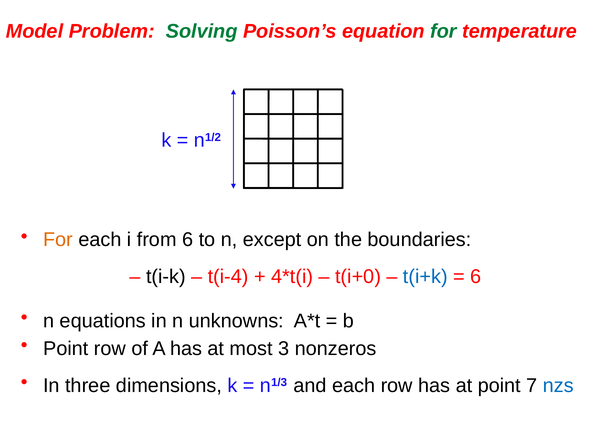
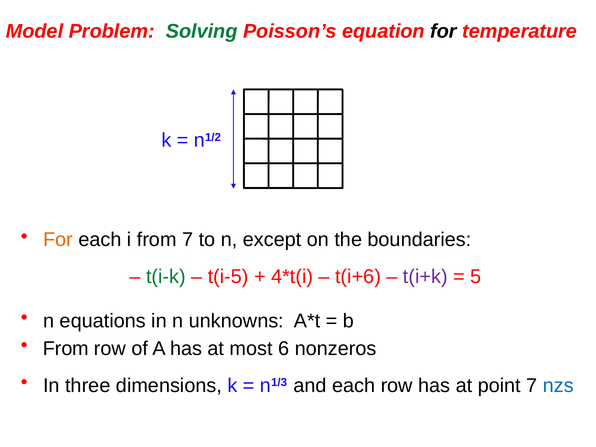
for colour: green -> black (443, 31)
from 6: 6 -> 7 (188, 240)
t(i-k colour: black -> green (166, 277)
t(i-4: t(i-4 -> t(i-5 (228, 277)
t(i+0: t(i+0 -> t(i+6 (358, 277)
t(i+k colour: blue -> purple (425, 277)
6: 6 -> 5 (476, 277)
Point: Point -> From (66, 349)
3: 3 -> 6 (284, 349)
